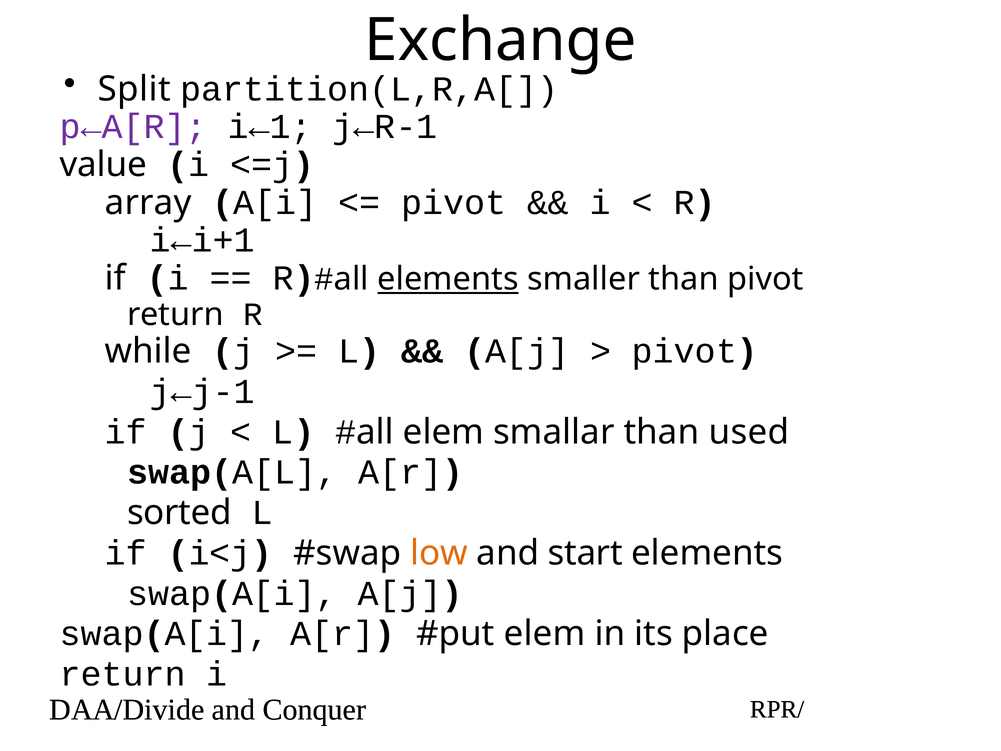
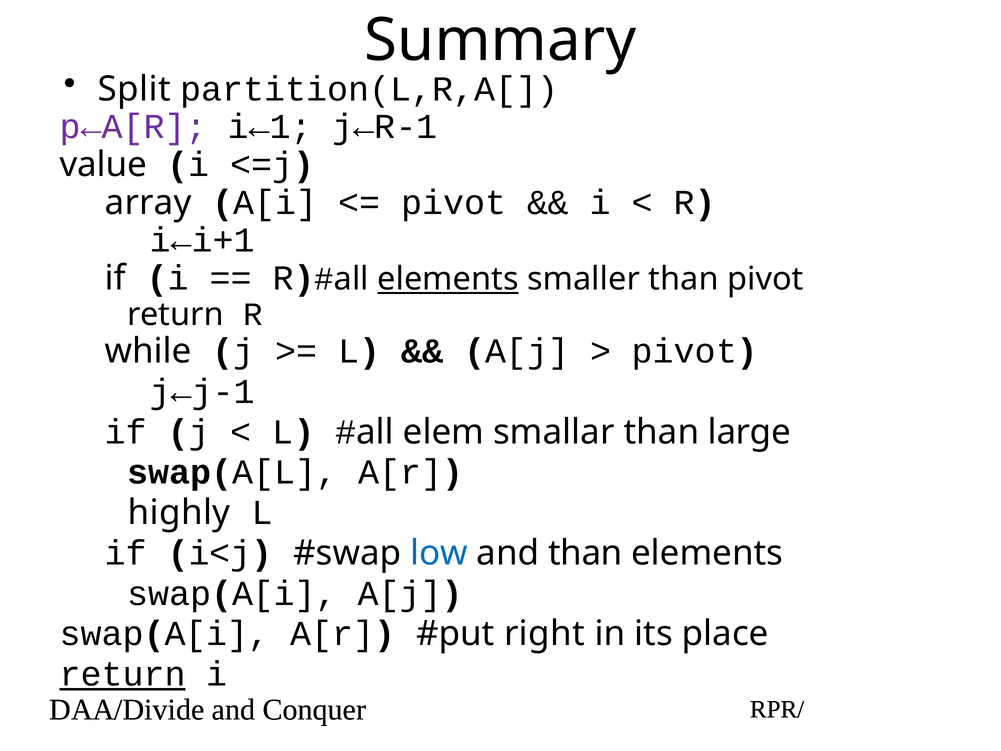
Exchange: Exchange -> Summary (500, 41)
used: used -> large (749, 432)
sorted: sorted -> highly (179, 513)
low colour: orange -> blue (439, 553)
and start: start -> than (585, 553)
elem: elem -> right (545, 634)
return underline: none -> present (123, 674)
